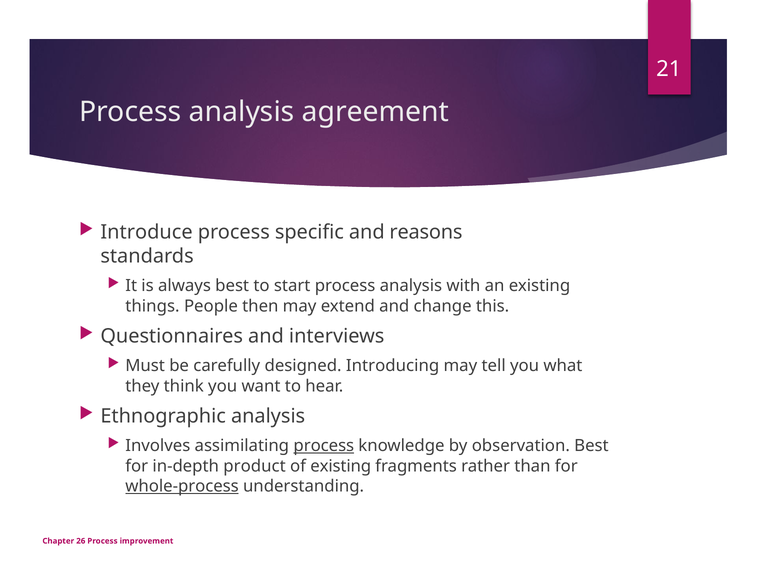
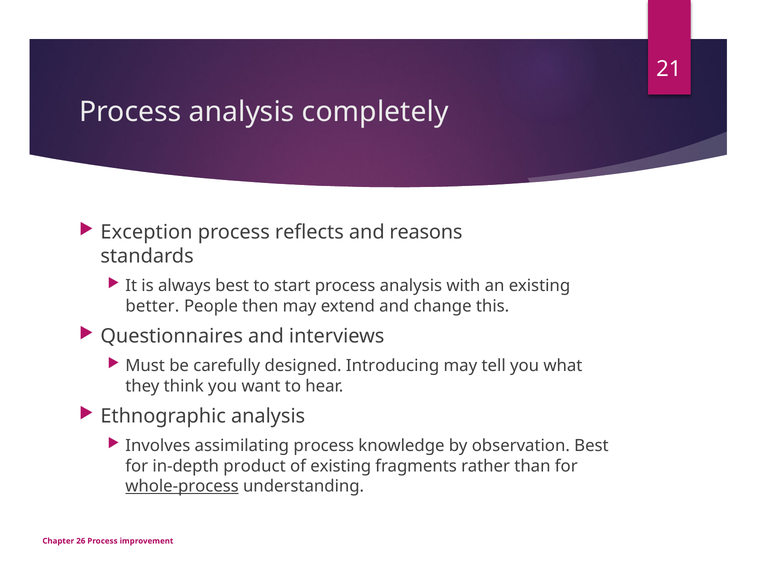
agreement: agreement -> completely (375, 112)
Introduce: Introduce -> Exception (147, 233)
specific: specific -> reflects (309, 233)
things: things -> better (152, 306)
process underline: present -> none (324, 447)
